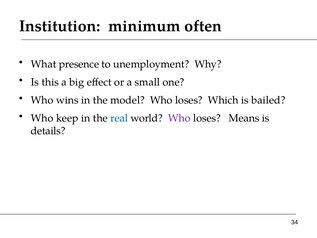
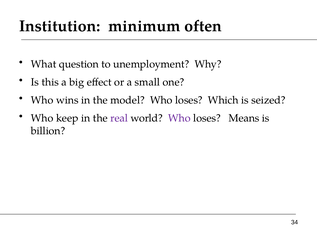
presence: presence -> question (79, 64)
bailed: bailed -> seized (268, 100)
real colour: blue -> purple (119, 118)
details: details -> billion (48, 131)
